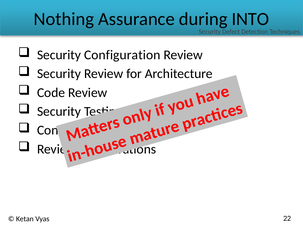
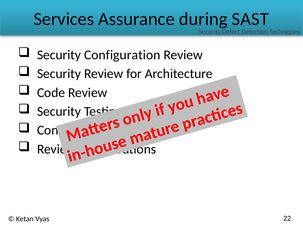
Nothing: Nothing -> Services (64, 19)
INTO: INTO -> SAST (250, 19)
